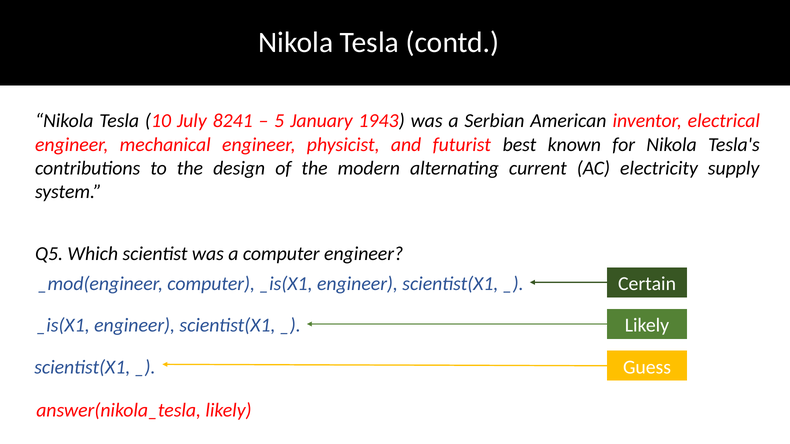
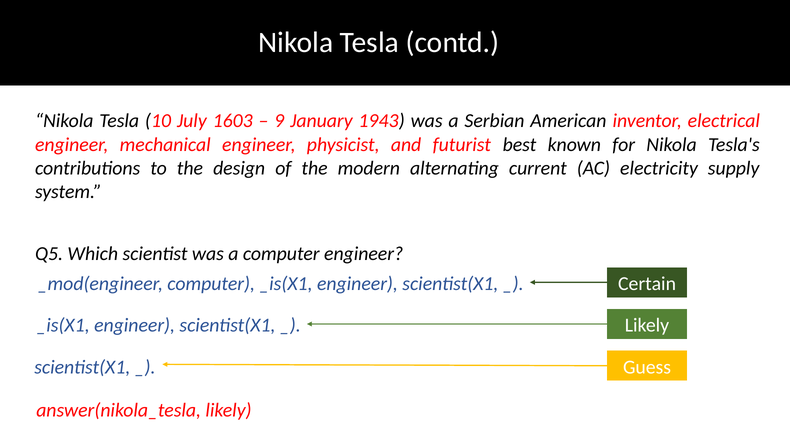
8241: 8241 -> 1603 (233, 121)
5: 5 -> 9 (279, 121)
